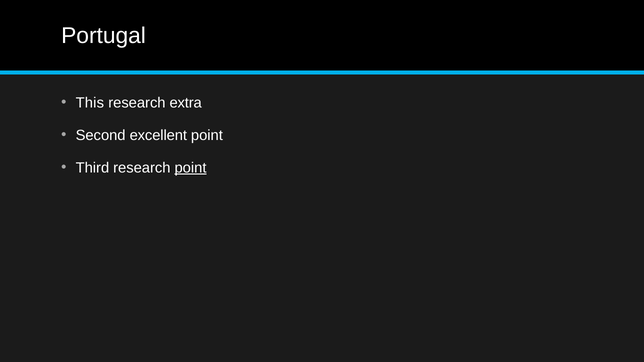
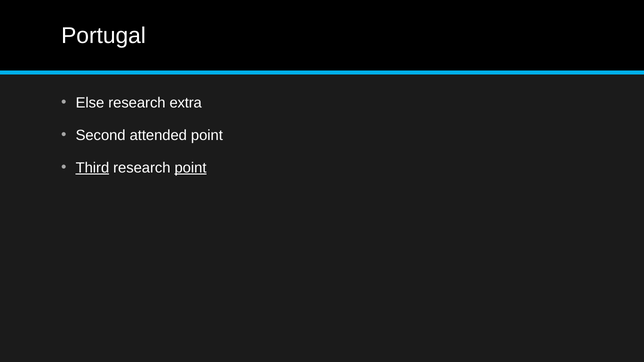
This: This -> Else (90, 103)
excellent: excellent -> attended (158, 135)
Third underline: none -> present (92, 168)
